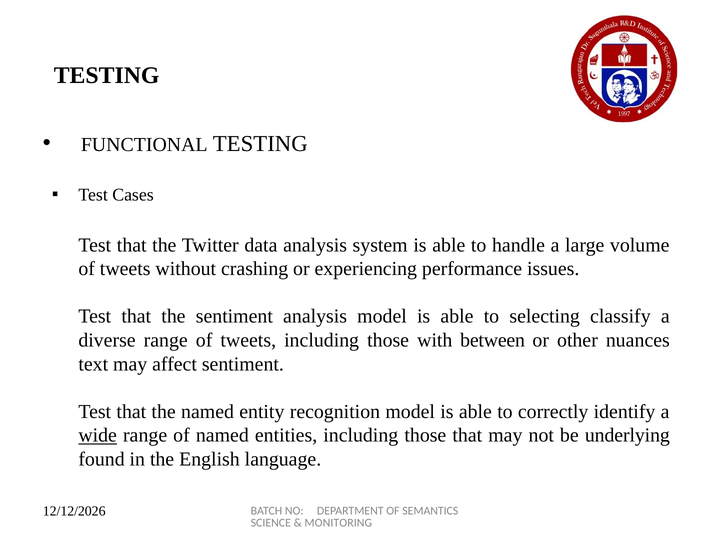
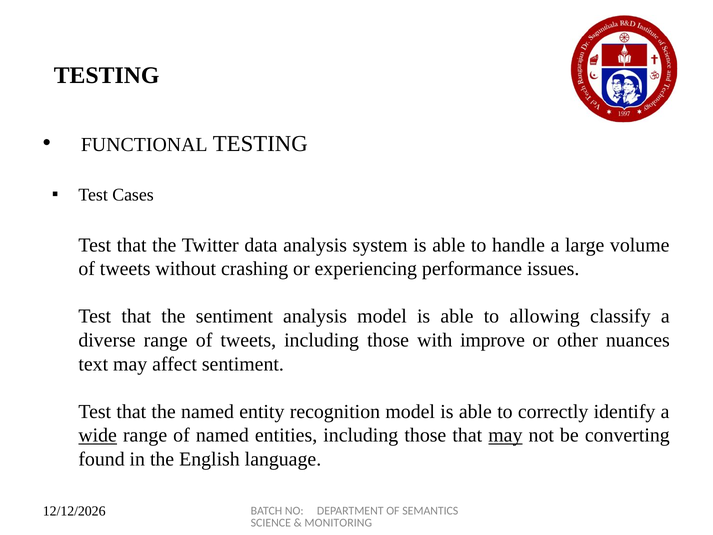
selecting: selecting -> allowing (545, 316)
between: between -> improve (493, 340)
may underline: none -> present (505, 435)
underlying: underlying -> converting (627, 435)
